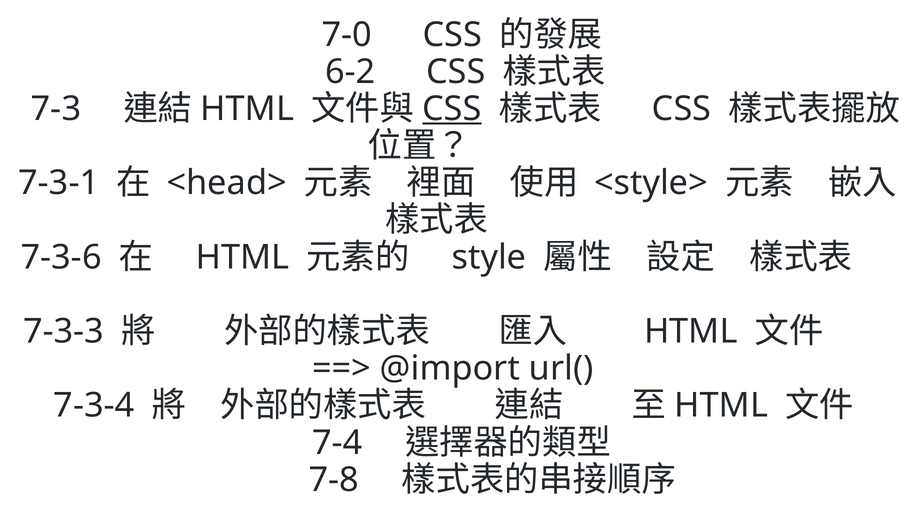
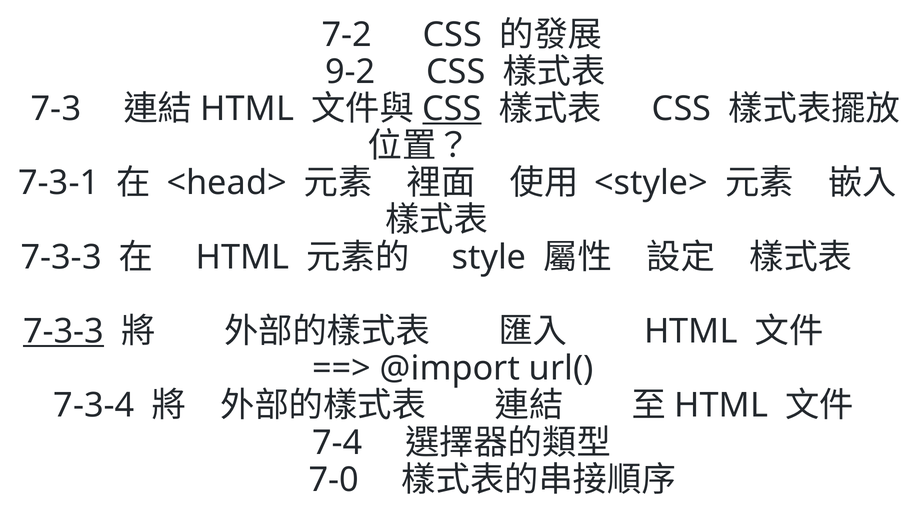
7-0: 7-0 -> 7-2 (347, 35)
6-2: 6-2 -> 9-2 (350, 72)
7-3-6: 7-3-6 -> 7-3-3 (61, 257)
7-3-3 underline: none -> present (63, 331)
7-8: 7-8 -> 7-0 (334, 480)
